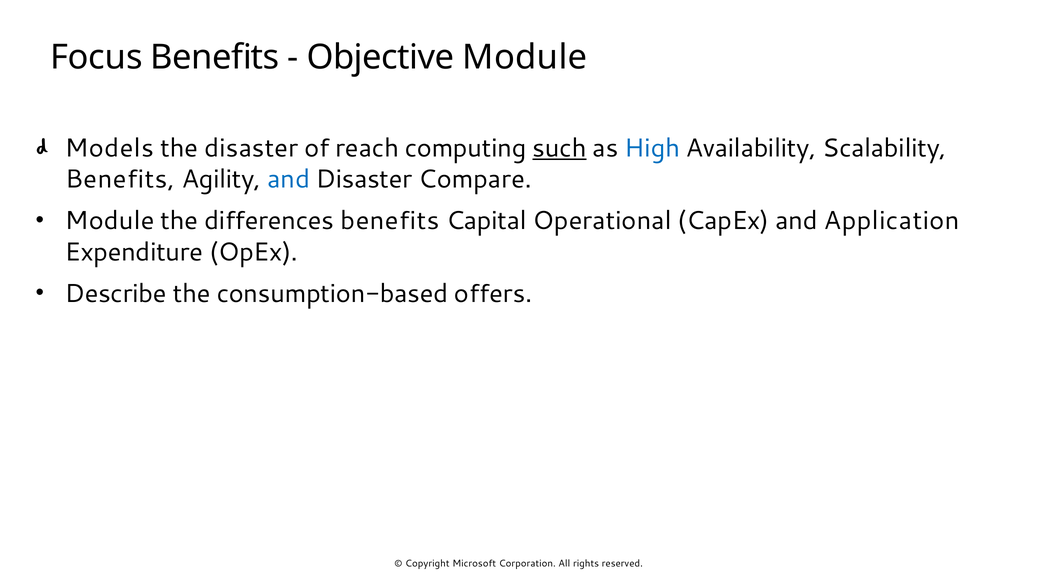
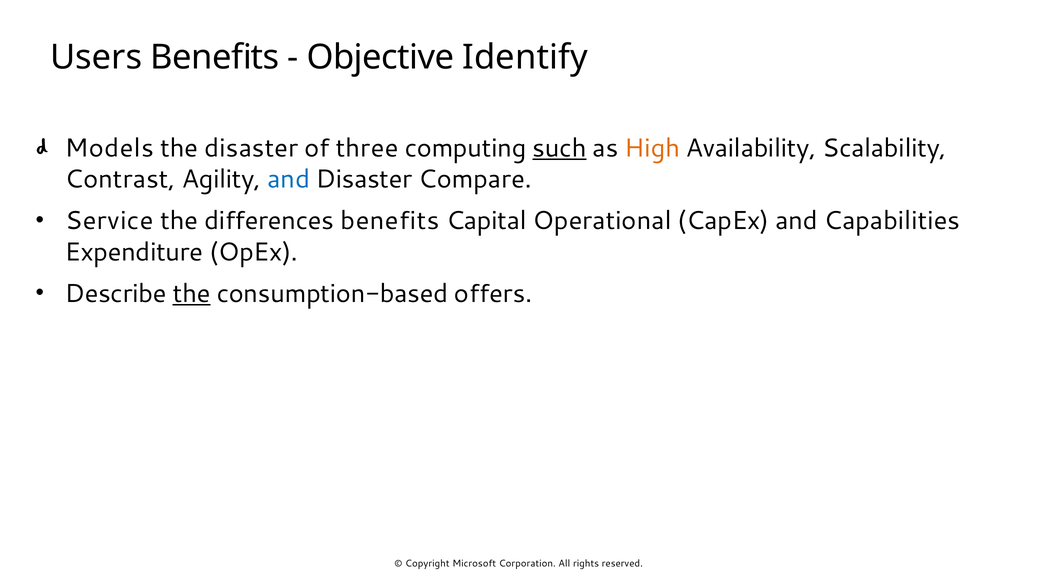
Focus: Focus -> Users (96, 57)
Objective Module: Module -> Identify (525, 57)
reach: reach -> three (367, 148)
High colour: blue -> orange (652, 148)
Benefits: Benefits -> Contrast (120, 179)
Module: Module -> Service (110, 221)
Application: Application -> Capabilities (892, 221)
the underline: none -> present (192, 294)
